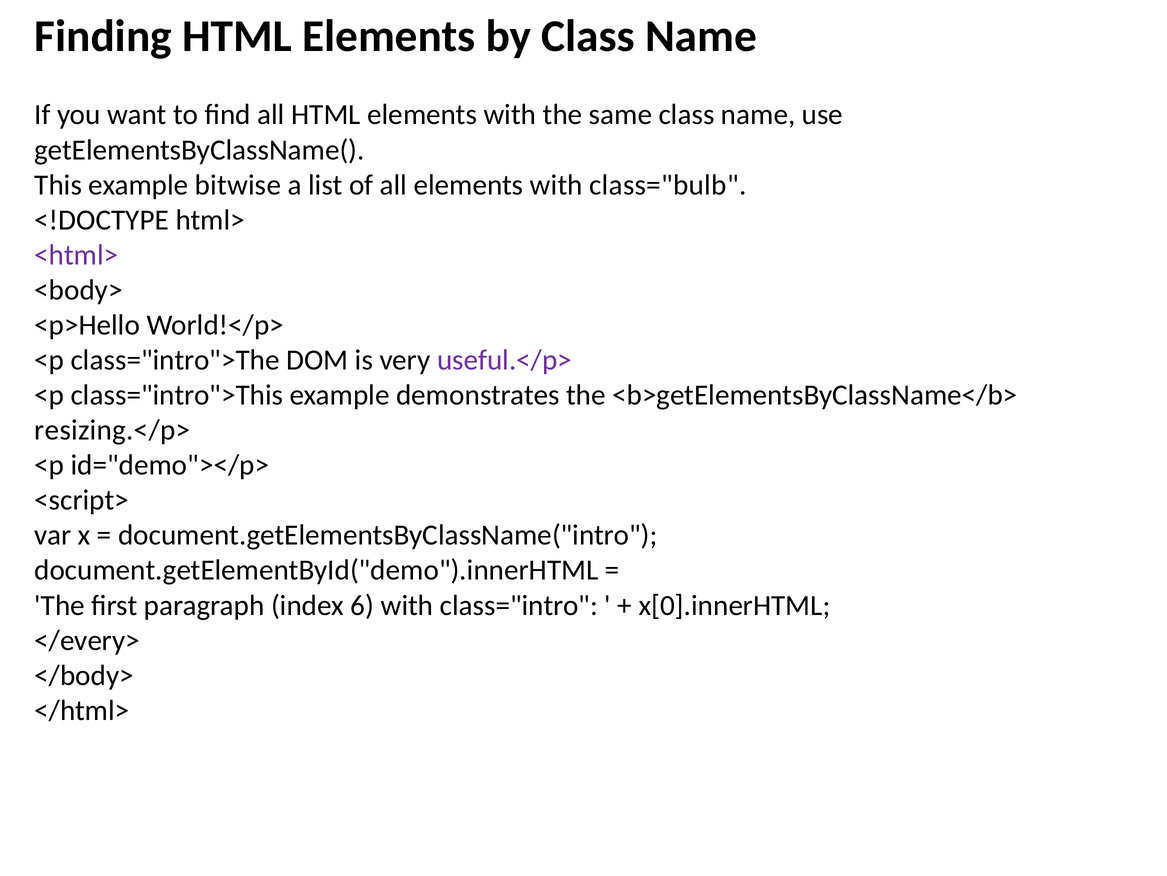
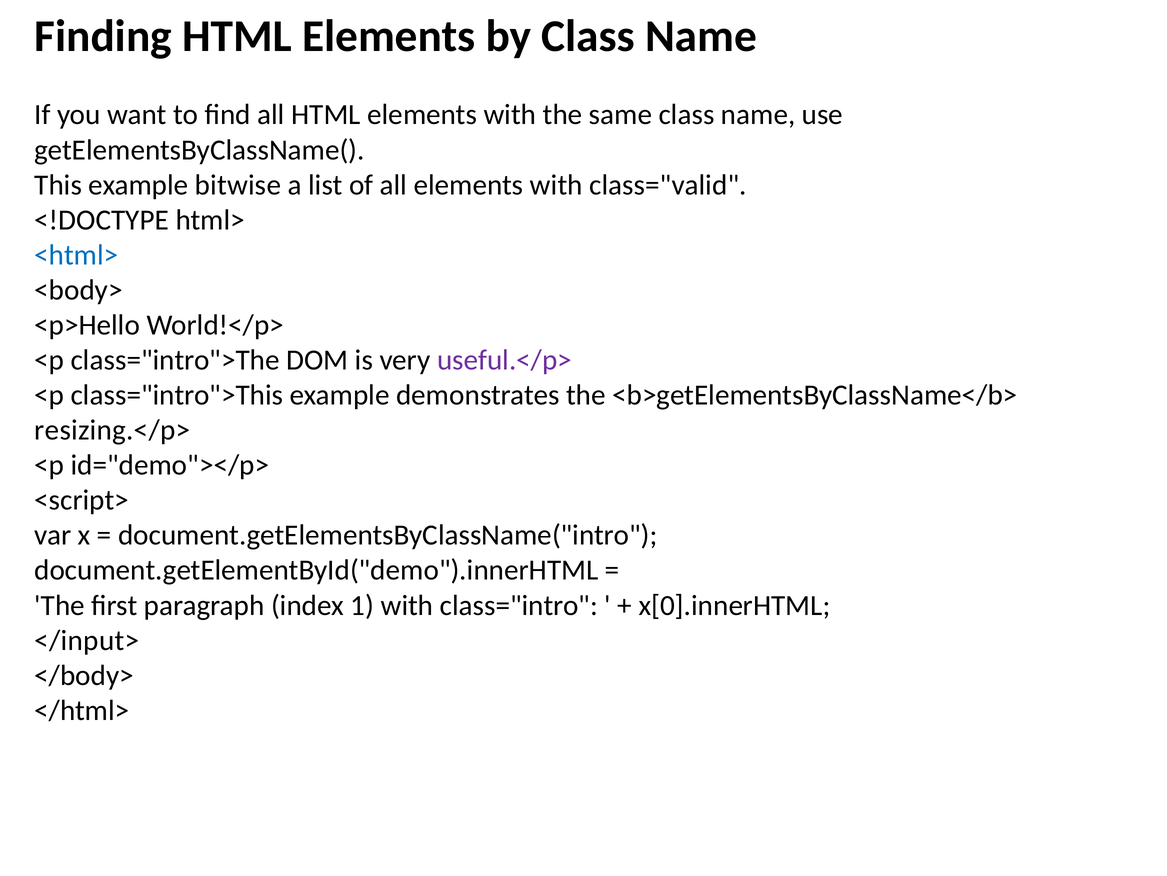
class="bulb: class="bulb -> class="valid (668, 185)
<html> colour: purple -> blue (76, 255)
6: 6 -> 1 (362, 605)
</every>: </every> -> </input> (87, 640)
